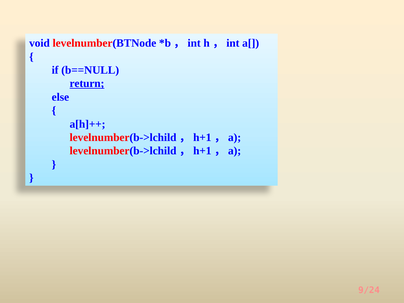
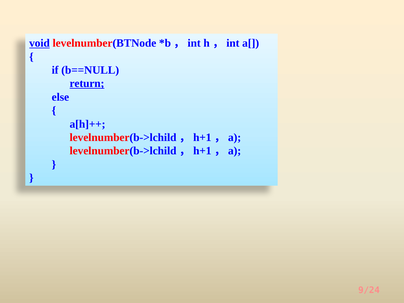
void underline: none -> present (40, 43)
